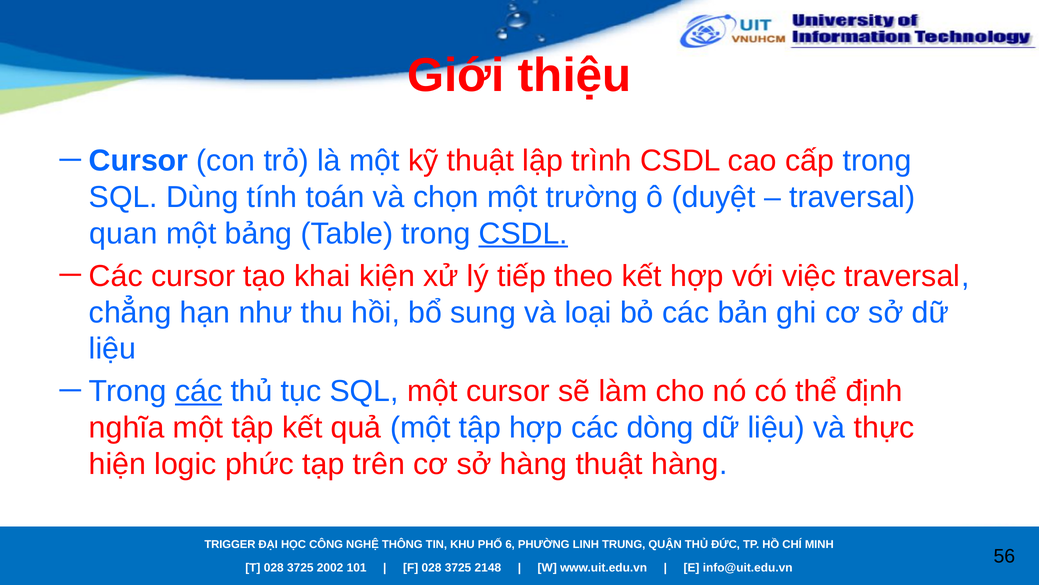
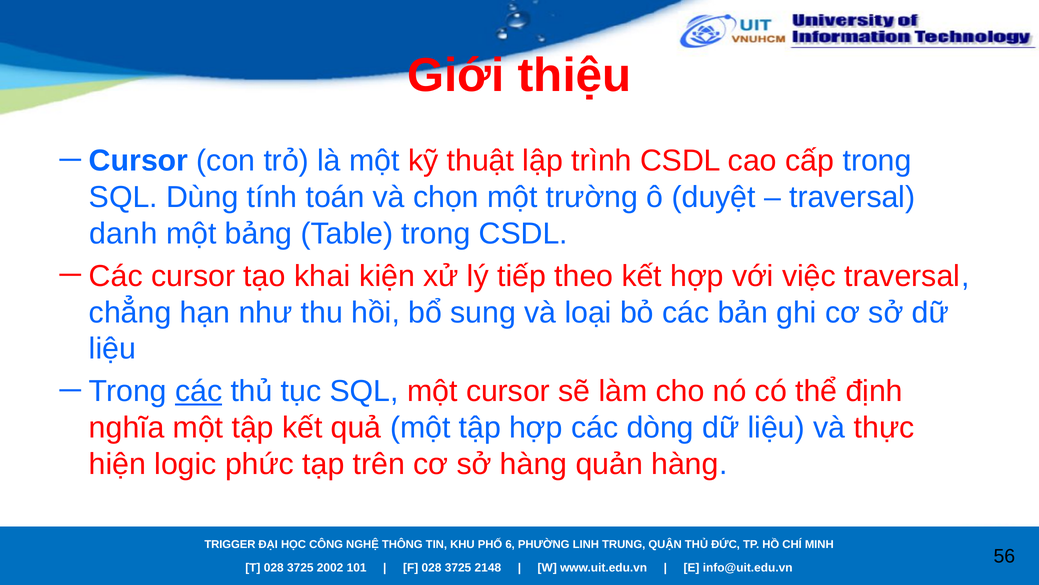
quan: quan -> danh (123, 233)
CSDL underline: present -> none (523, 233)
hàng thuật: thuật -> quản (609, 464)
